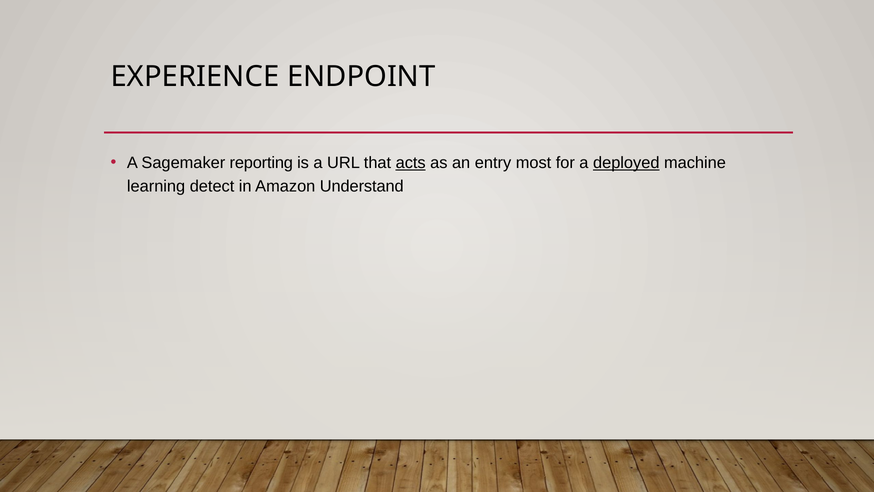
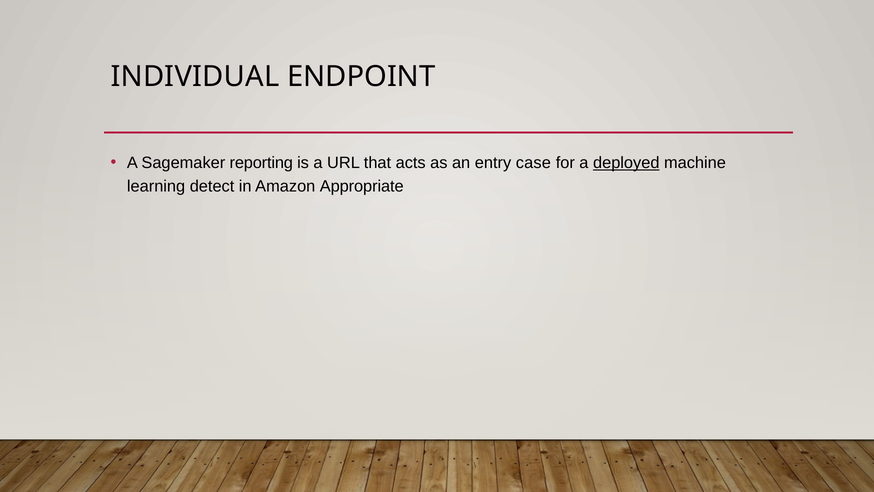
EXPERIENCE: EXPERIENCE -> INDIVIDUAL (195, 77)
acts underline: present -> none (411, 163)
most: most -> case (533, 163)
Understand: Understand -> Appropriate (362, 186)
